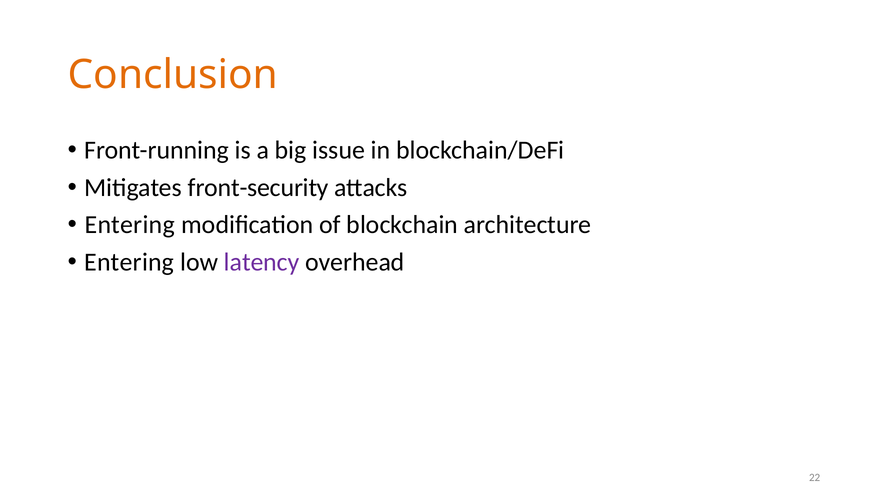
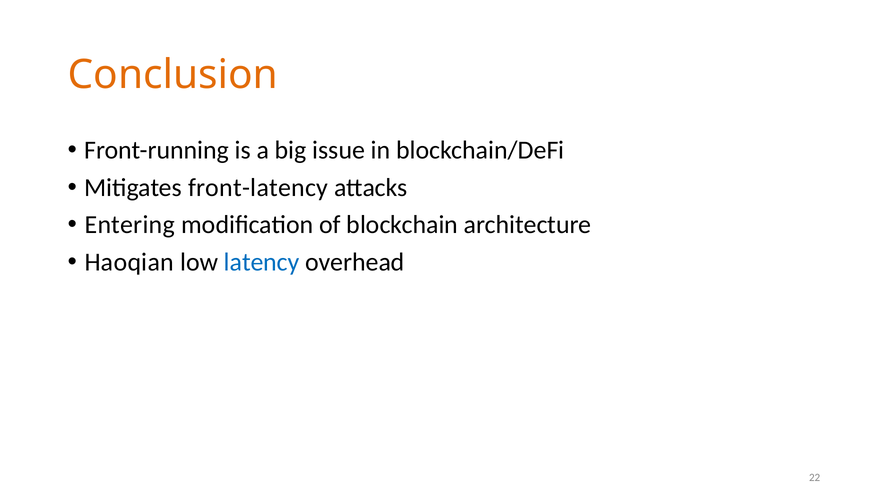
front-security: front-security -> front-latency (258, 187)
Entering: Entering -> Haoqian (129, 262)
latency colour: purple -> blue (262, 262)
